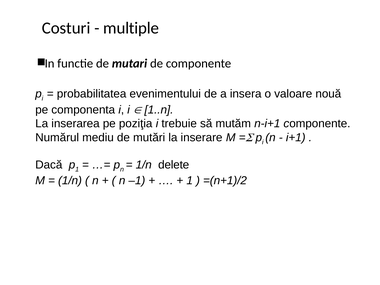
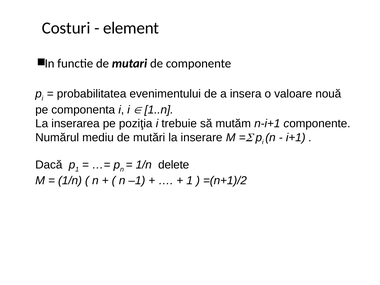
multiple: multiple -> element (131, 28)
